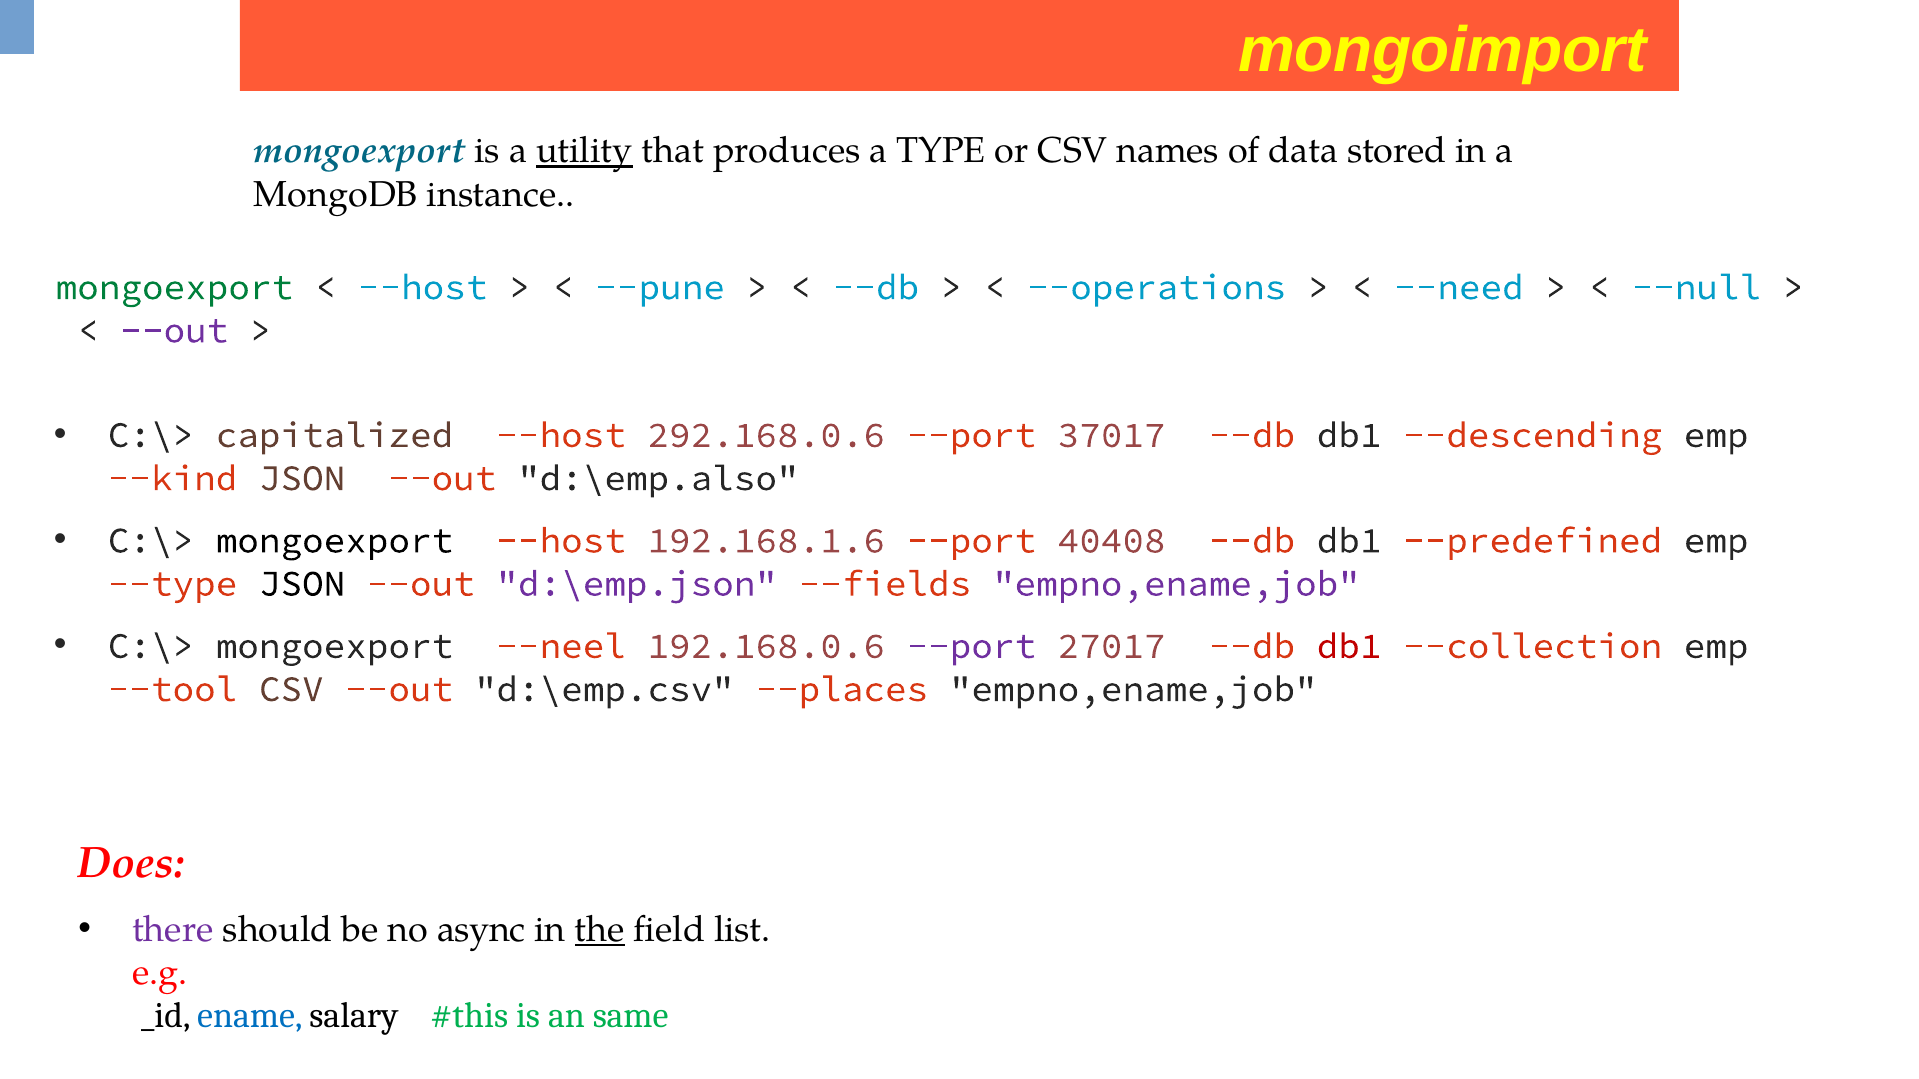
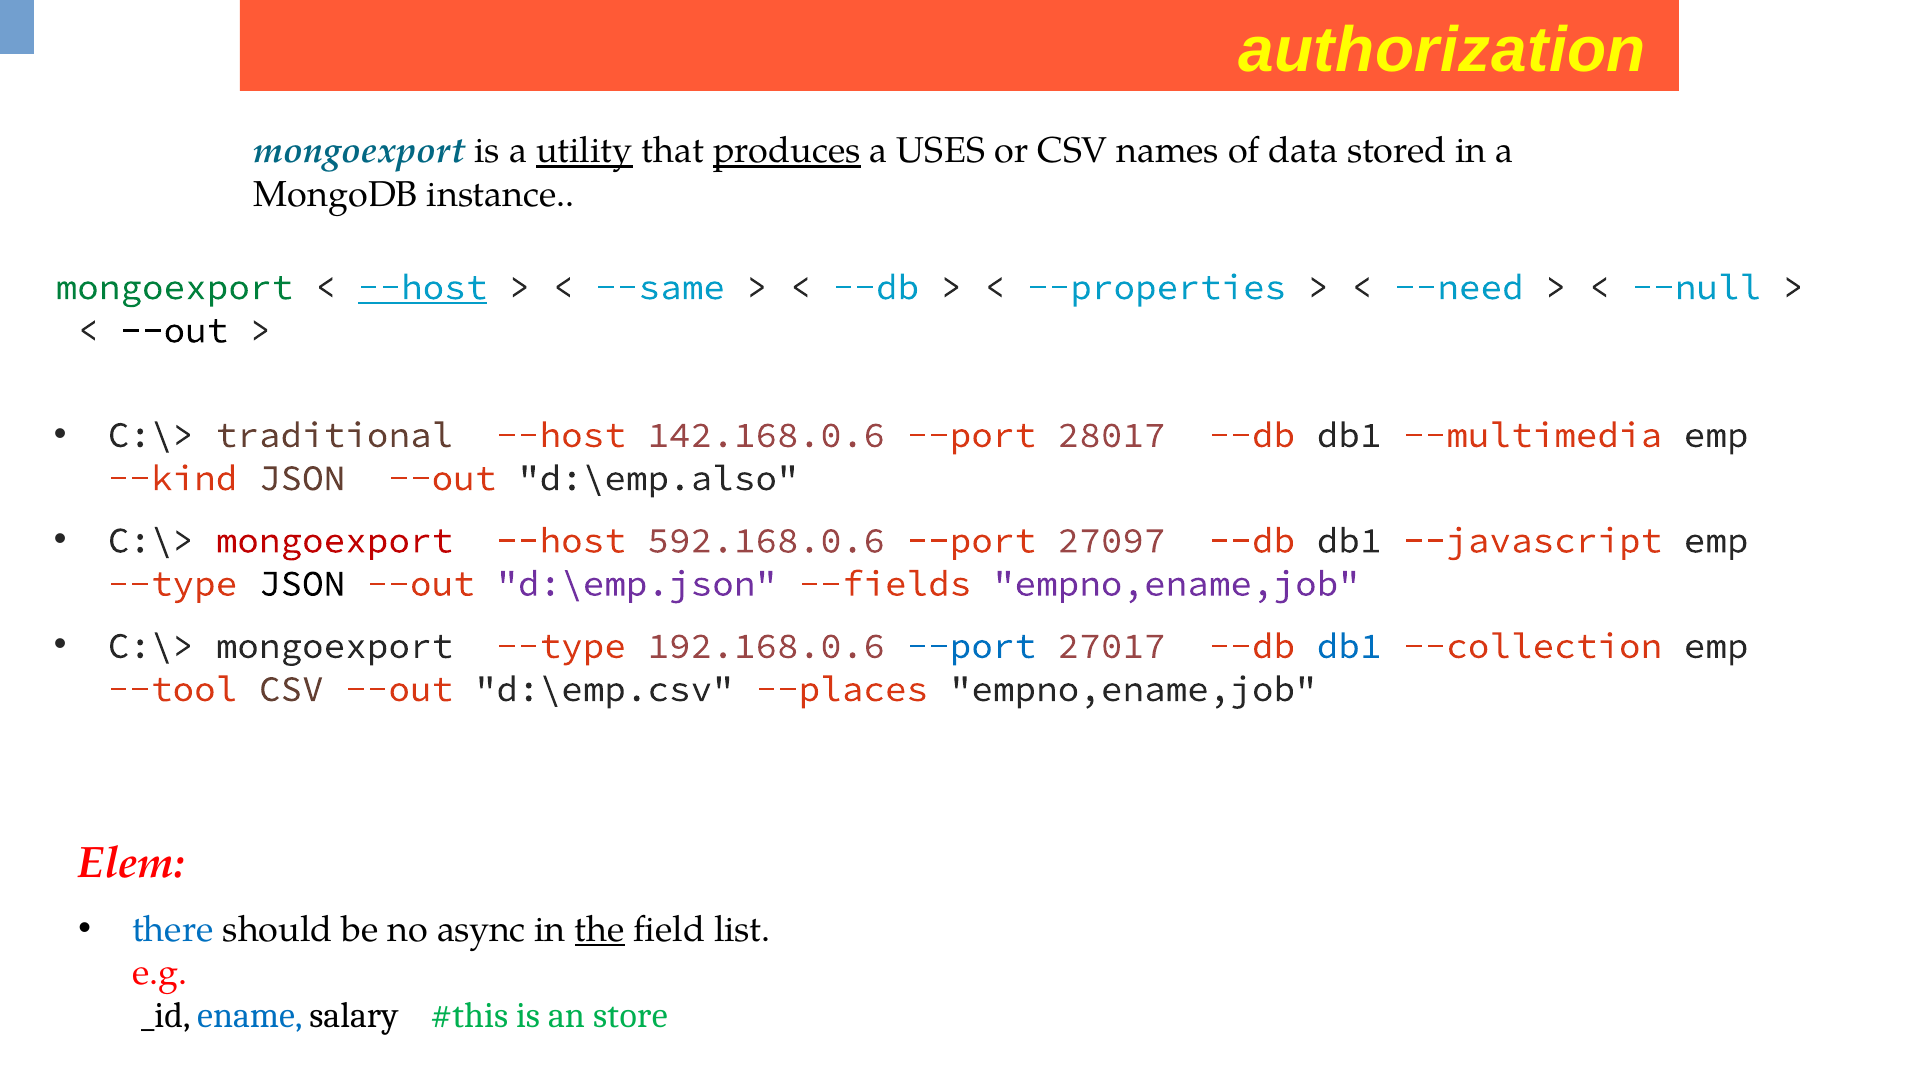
mongoimport: mongoimport -> authorization (1442, 50)
produces underline: none -> present (787, 151)
TYPE: TYPE -> USES (941, 151)
--host underline: none -> present (423, 287)
--pune: --pune -> --same (660, 287)
--operations: --operations -> --properties (1157, 287)
--out colour: purple -> black (174, 331)
capitalized: capitalized -> traditional (334, 435)
292.168.0.6: 292.168.0.6 -> 142.168.0.6 (766, 435)
37017: 37017 -> 28017 (1112, 435)
--descending: --descending -> --multimedia (1533, 435)
mongoexport colour: black -> red (334, 541)
192.168.1.6: 192.168.1.6 -> 592.168.0.6 (766, 541)
40408: 40408 -> 27097 (1112, 541)
--predefined: --predefined -> --javascript (1533, 541)
mongoexport --neel: --neel -> --type (561, 646)
--port colour: purple -> blue (971, 646)
db1 colour: red -> blue (1349, 646)
Does: Does -> Elem (131, 863)
there colour: purple -> blue (173, 930)
same: same -> store (630, 1016)
